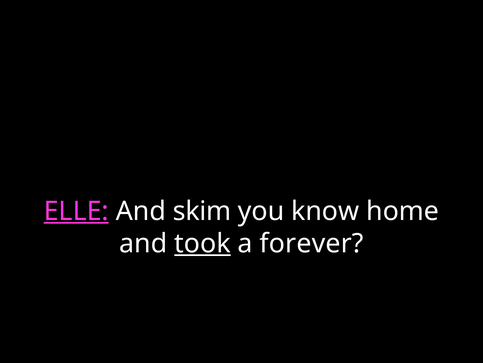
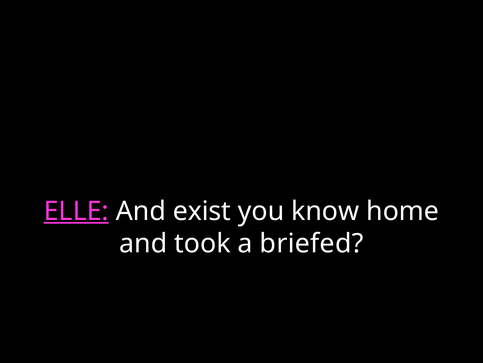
skim: skim -> exist (202, 211)
took underline: present -> none (203, 243)
forever: forever -> briefed (312, 243)
